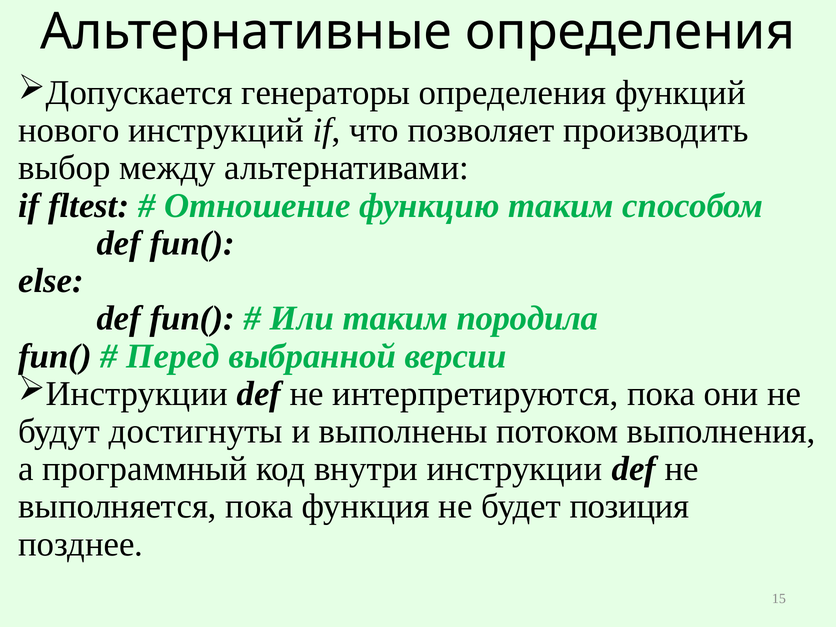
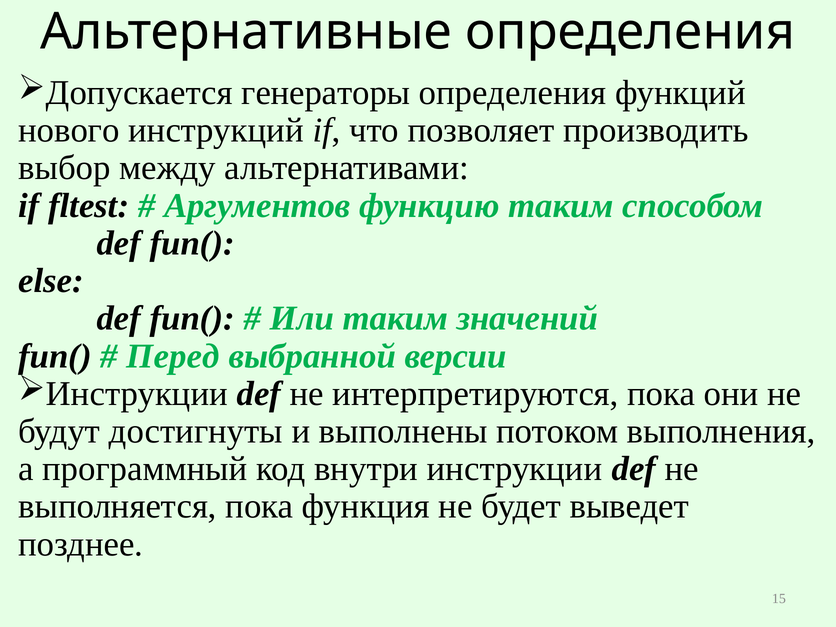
Отношение: Отношение -> Аргументов (257, 206)
породила: породила -> значений (527, 318)
позиция: позиция -> выведет (629, 506)
